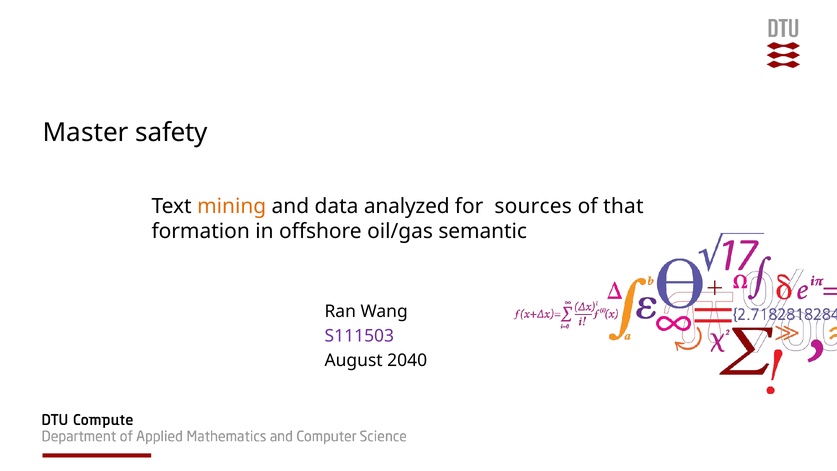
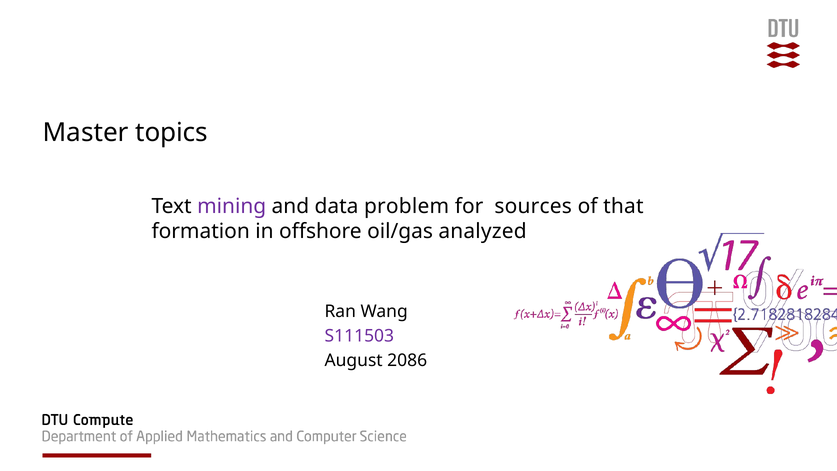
safety: safety -> topics (172, 133)
mining colour: orange -> purple (232, 206)
analyzed: analyzed -> problem (407, 206)
semantic: semantic -> analyzed (483, 231)
2040: 2040 -> 2086 (407, 360)
